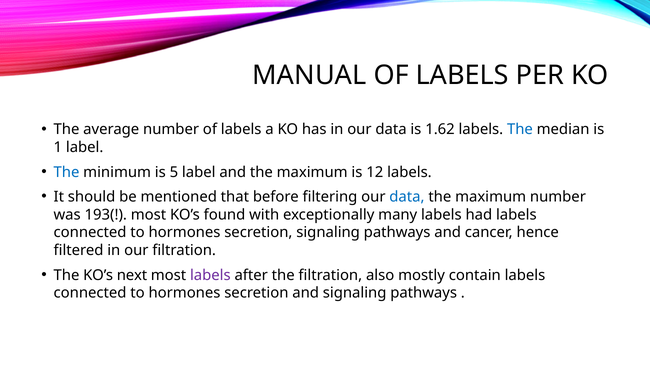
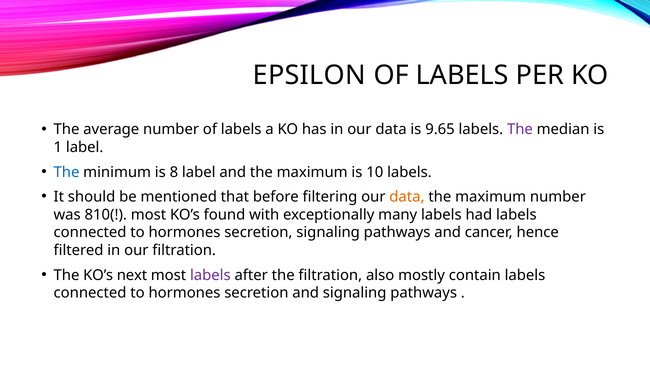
MANUAL: MANUAL -> EPSILON (309, 75)
1.62: 1.62 -> 9.65 (440, 129)
The colour: blue -> purple (520, 129)
5: 5 -> 8 (174, 172)
12: 12 -> 10 (375, 172)
data colour: blue -> orange (407, 197)
193(: 193( -> 810( (106, 214)
